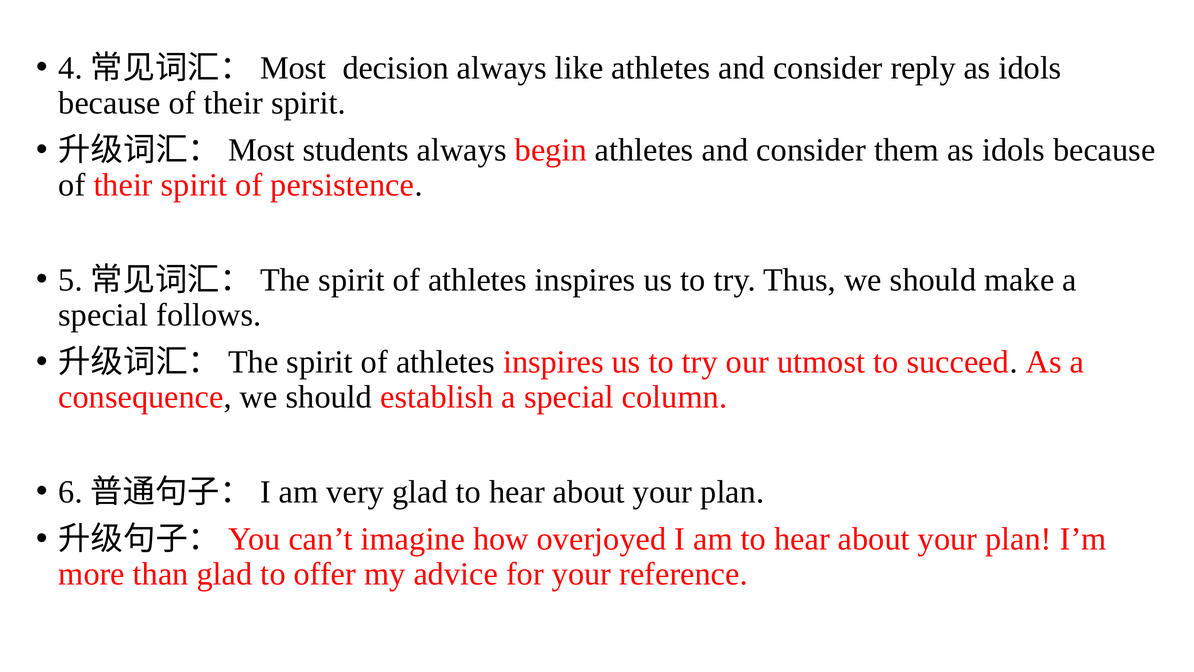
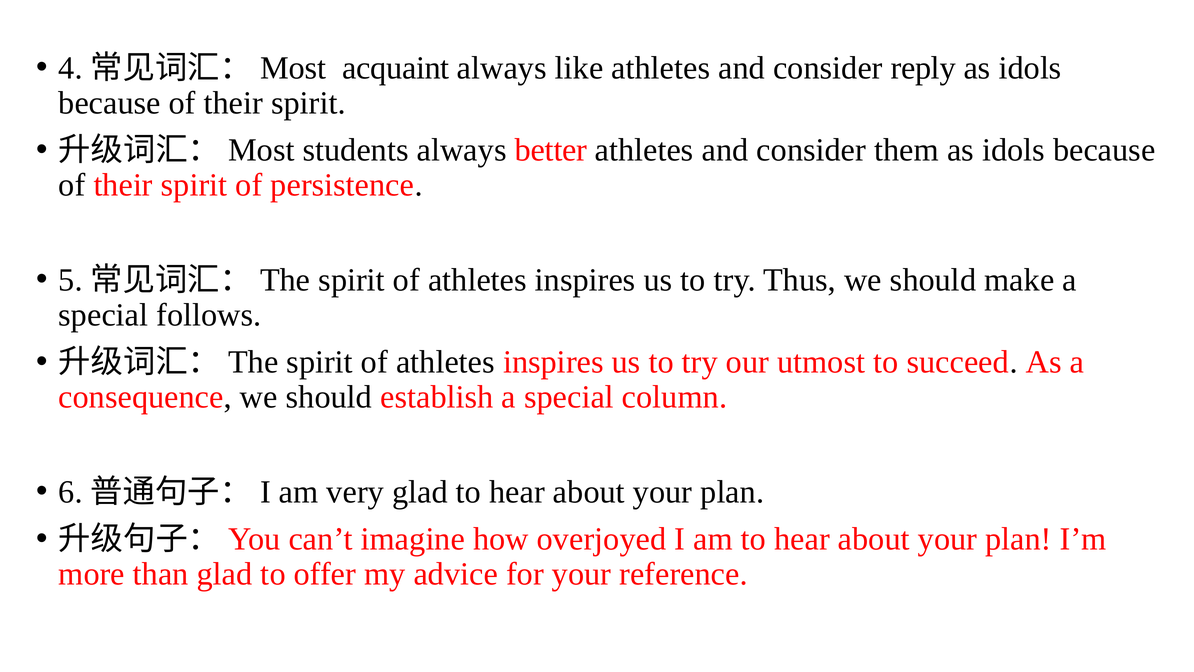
decision: decision -> acquaint (396, 68)
begin: begin -> better (551, 150)
